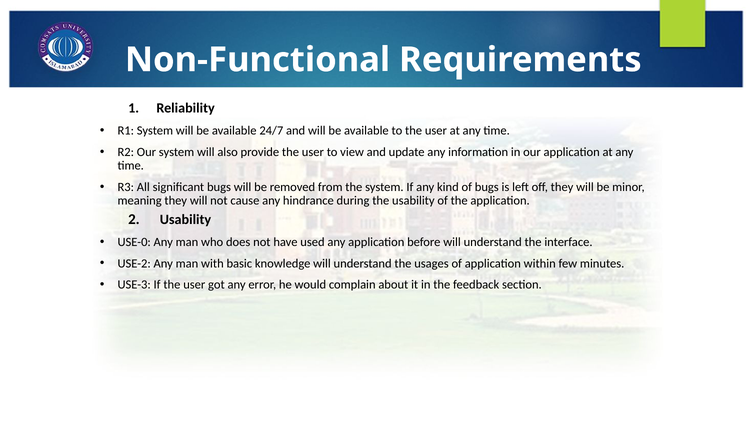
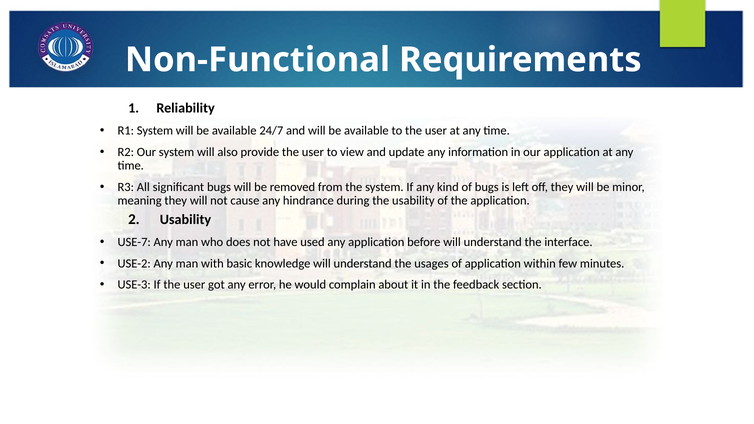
USE-0: USE-0 -> USE-7 (134, 242)
